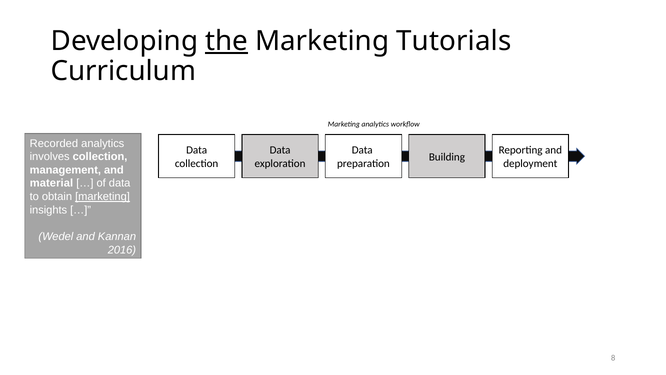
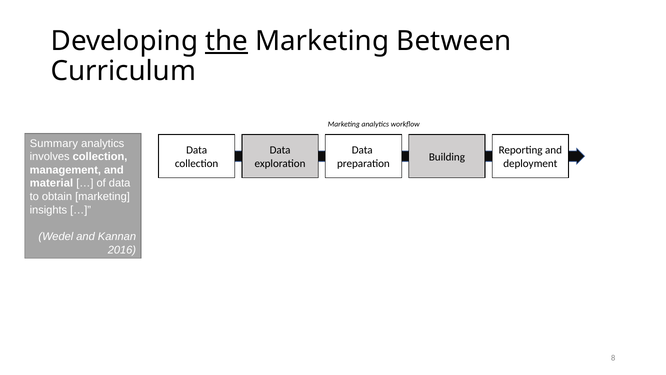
Tutorials: Tutorials -> Between (454, 41)
Recorded: Recorded -> Summary (54, 143)
marketing underline: present -> none (103, 196)
